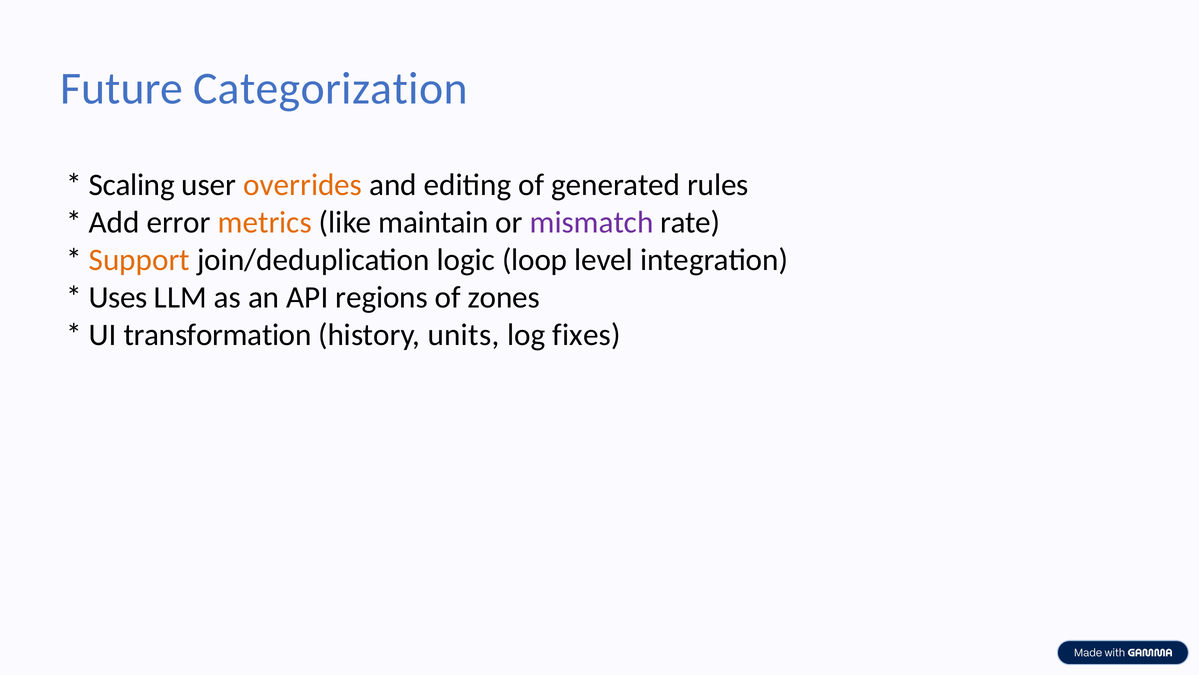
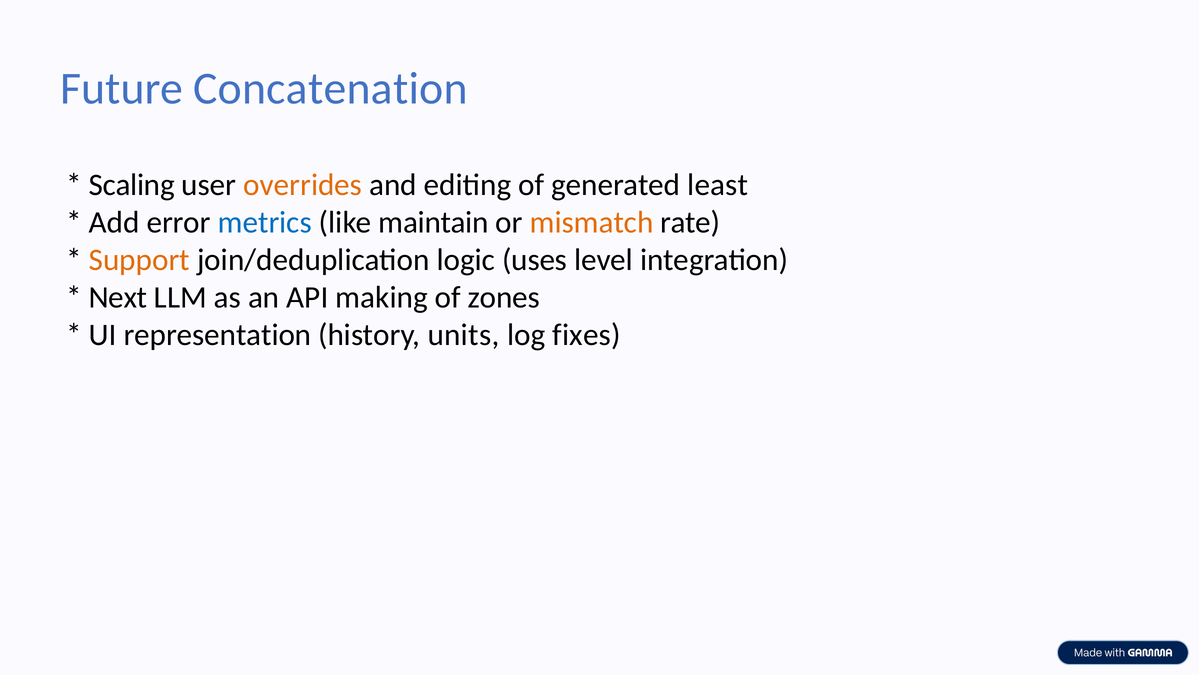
Categorization: Categorization -> Concatenation (330, 88)
rules: rules -> least (718, 185)
metrics colour: orange -> blue (265, 222)
mismatch colour: purple -> orange (592, 222)
loop: loop -> uses (535, 260)
Uses: Uses -> Next (118, 297)
regions: regions -> making (382, 297)
transformation: transformation -> representation (217, 335)
